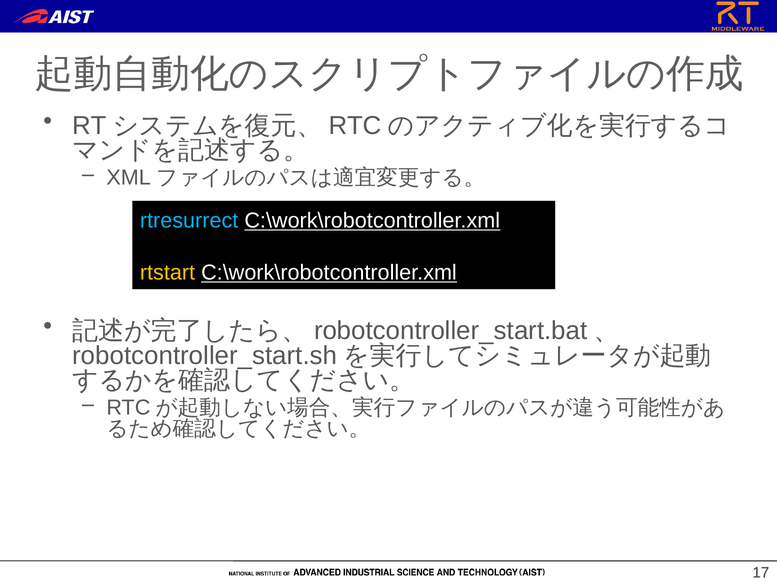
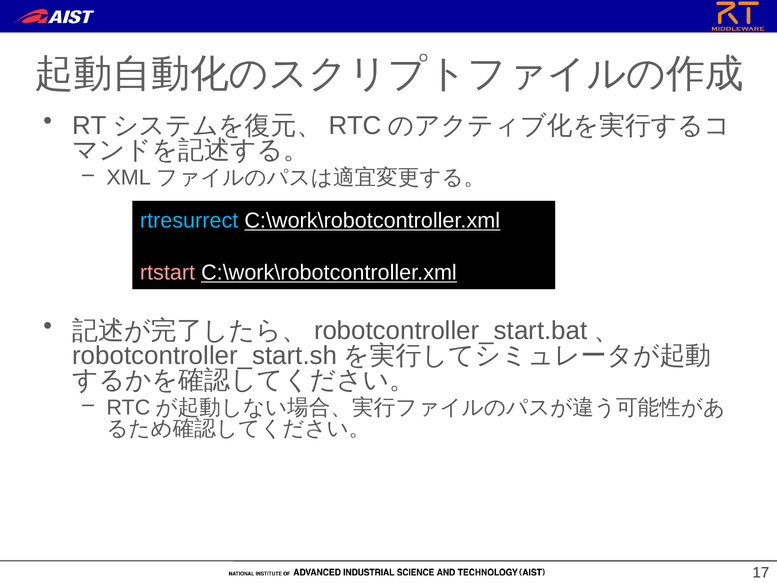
rtstart colour: yellow -> pink (167, 272)
